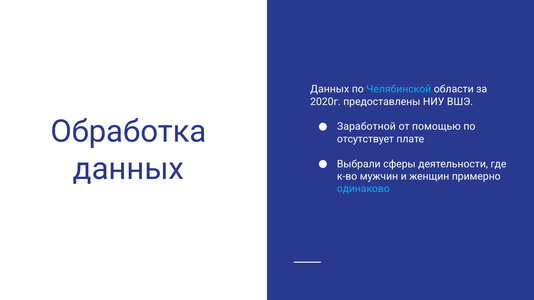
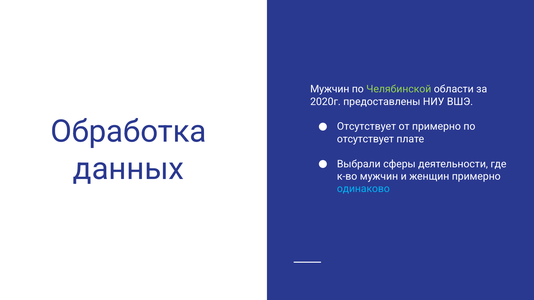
Данных: Данных -> Мужчин (330, 89)
Челябинской colour: light blue -> light green (399, 89)
Заработной: Заработной -> Отсутствует (367, 127)
от помощью: помощью -> примерно (436, 127)
